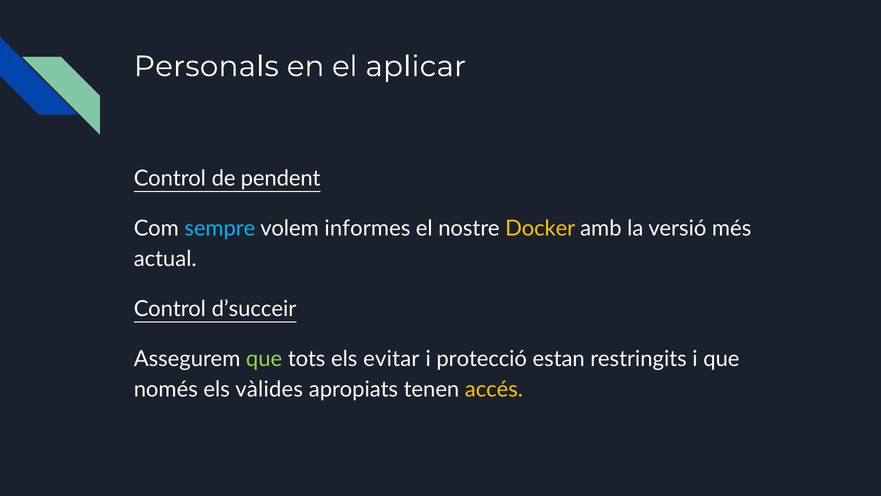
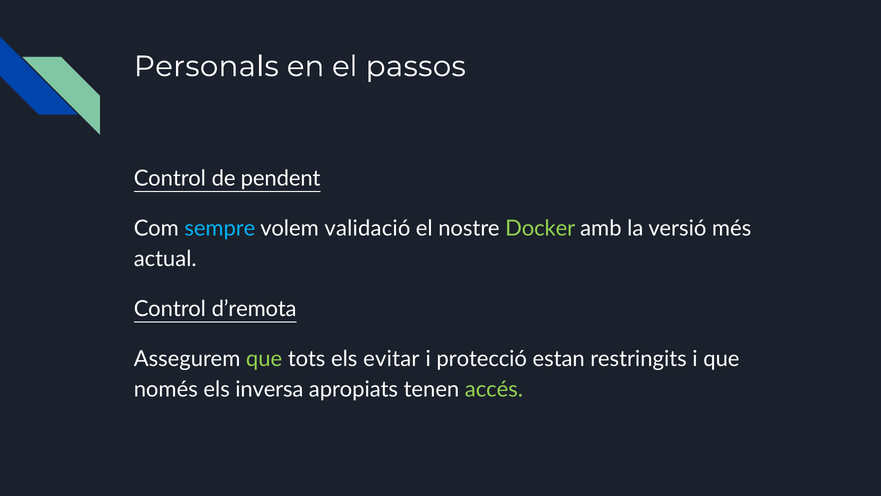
aplicar: aplicar -> passos (416, 66)
informes: informes -> validació (367, 228)
Docker colour: yellow -> light green (540, 228)
d’succeir: d’succeir -> d’remota (254, 309)
vàlides: vàlides -> inversa (269, 389)
accés colour: yellow -> light green (494, 389)
